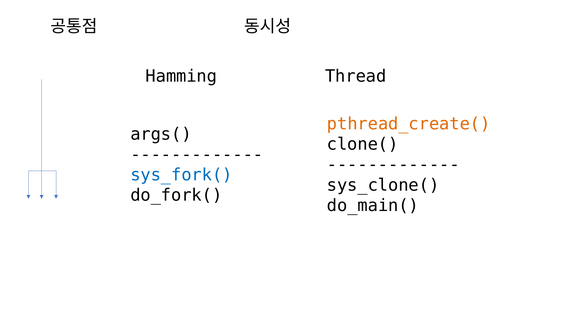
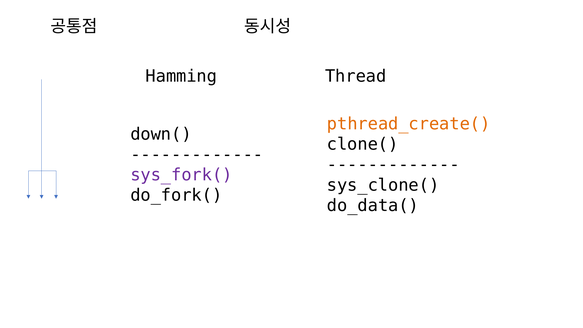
args(: args( -> down( (161, 134)
sys_fork( colour: blue -> purple (181, 175)
do_main(: do_main( -> do_data( (373, 205)
